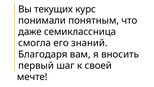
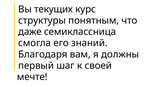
понимали: понимали -> структуры (42, 20)
вносить: вносить -> должны (120, 54)
